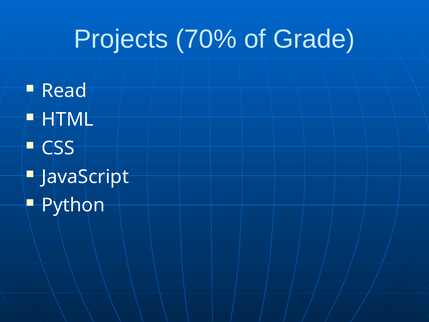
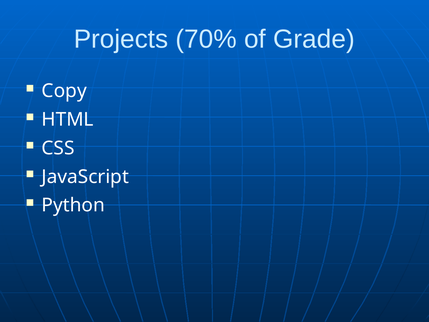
Read: Read -> Copy (64, 91)
